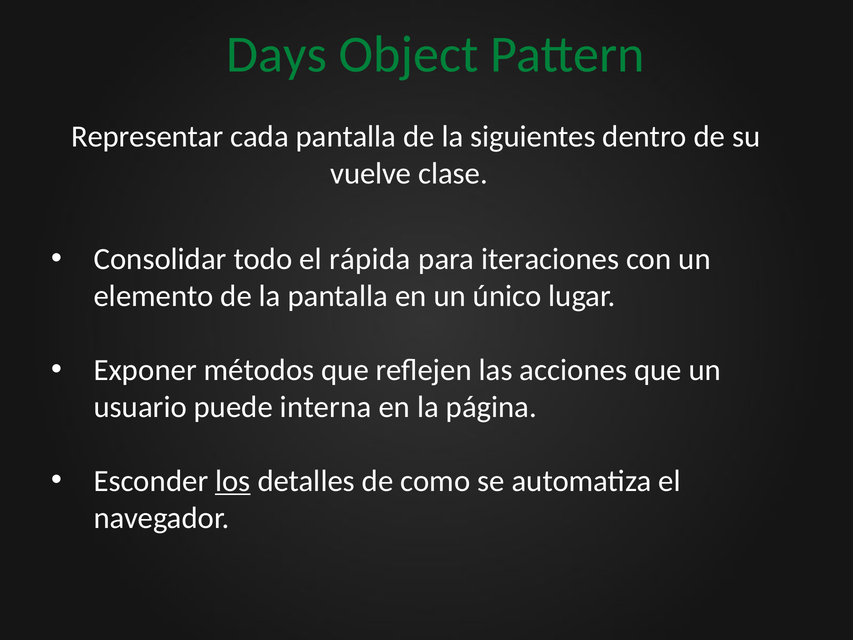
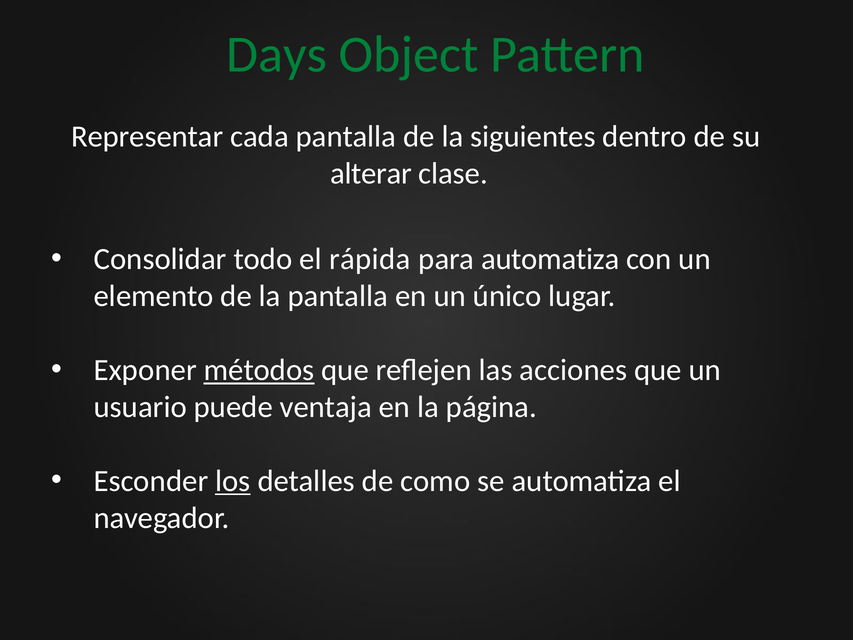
vuelve: vuelve -> alterar (371, 173)
para iteraciones: iteraciones -> automatiza (550, 259)
métodos underline: none -> present (259, 370)
interna: interna -> ventaja (326, 407)
